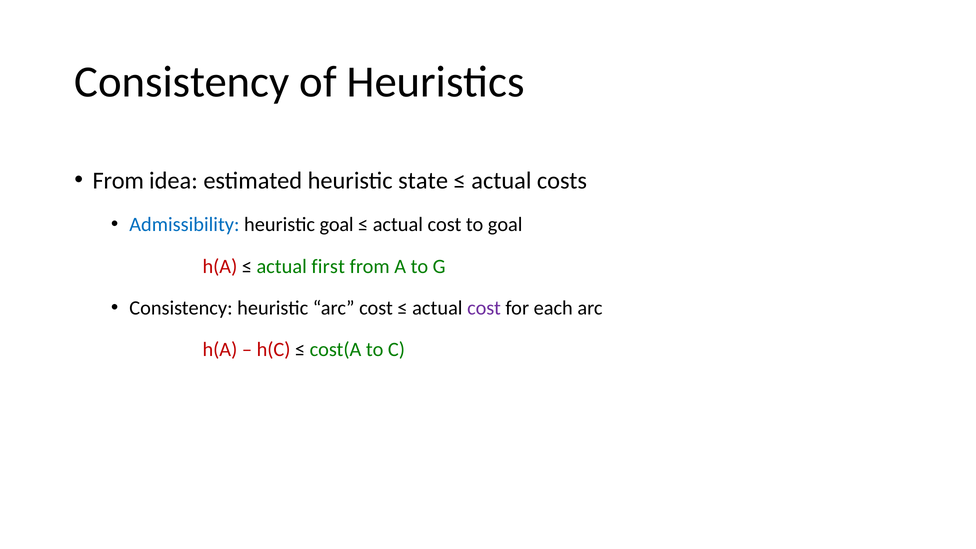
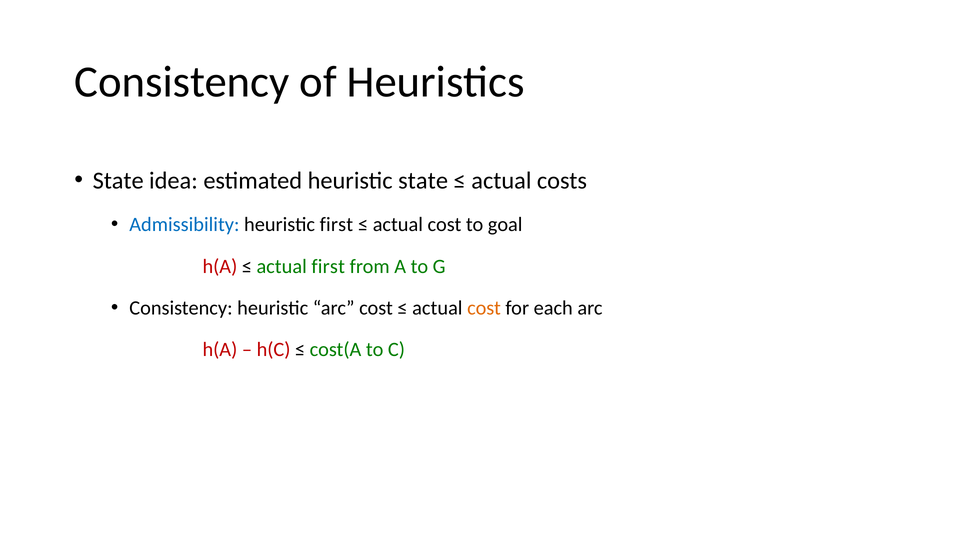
From: From -> State (118, 181)
heuristic goal: goal -> first (336, 225)
cost colour: purple -> orange (484, 308)
